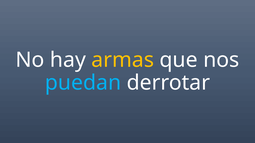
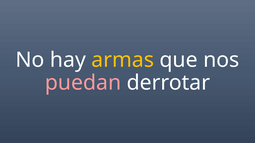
puedan colour: light blue -> pink (83, 83)
